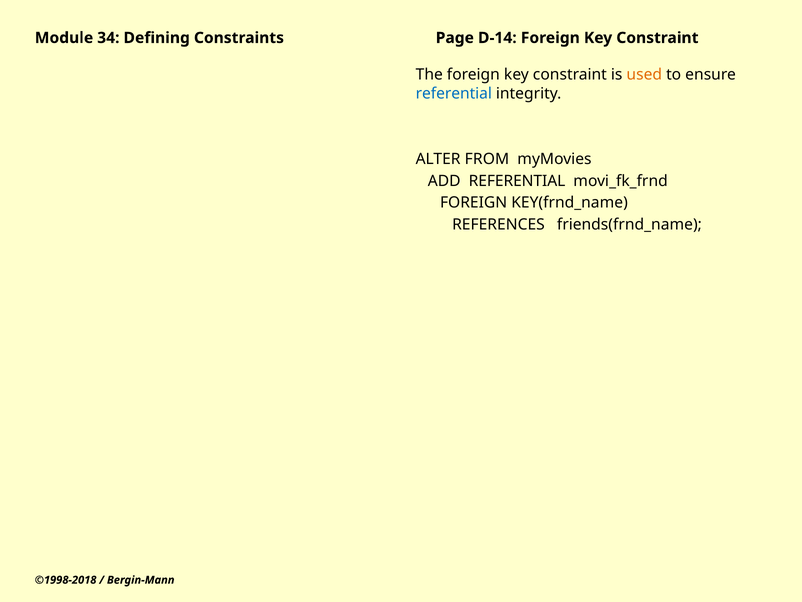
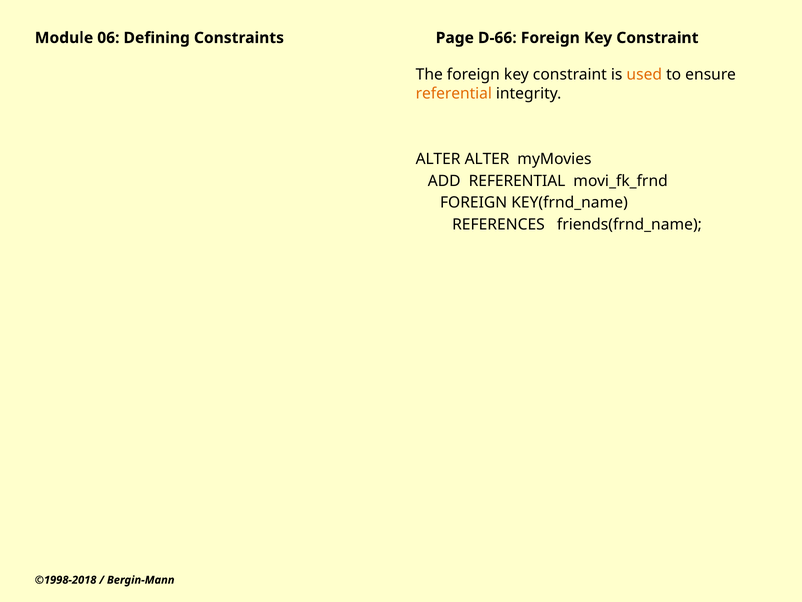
34: 34 -> 06 (108, 38)
D-14: D-14 -> D-66 (497, 38)
referential colour: blue -> orange (454, 93)
ALTER FROM: FROM -> ALTER (487, 159)
